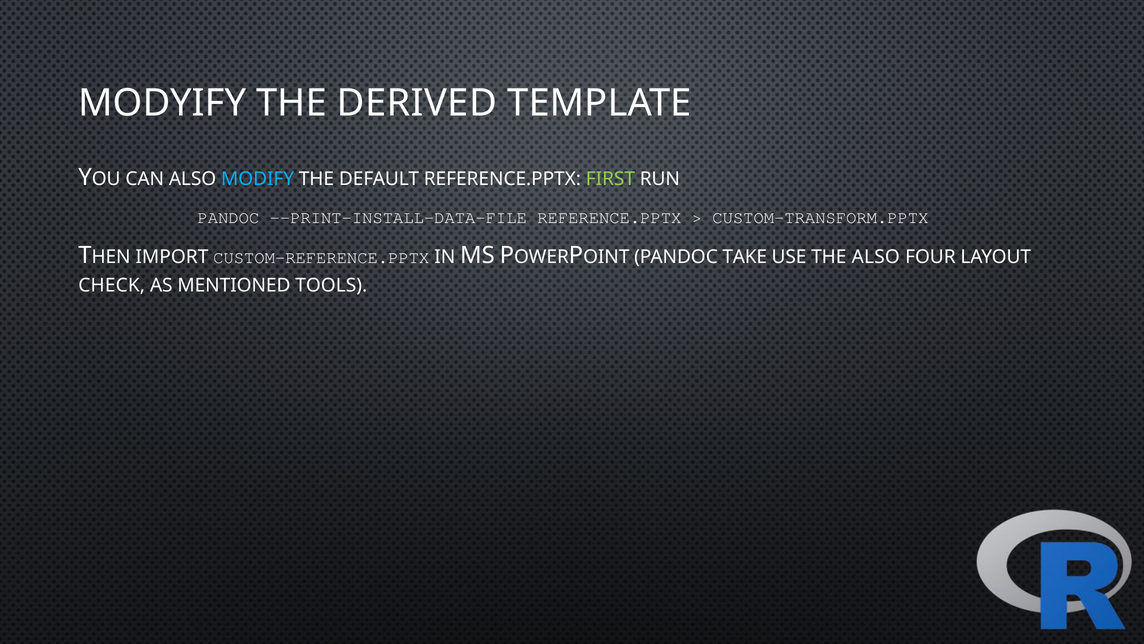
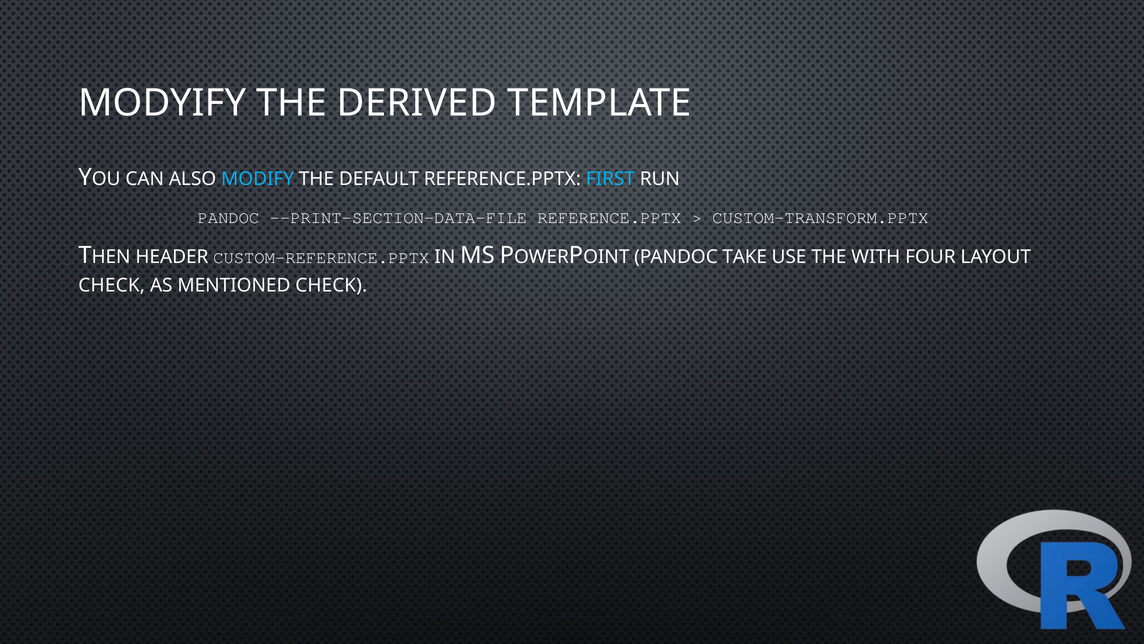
FIRST colour: light green -> light blue (610, 179)
--PRINT-INSTALL-DATA-FILE: --PRINT-INSTALL-DATA-FILE -> --PRINT-SECTION-DATA-FILE (398, 217)
IMPORT: IMPORT -> HEADER (172, 257)
THE ALSO: ALSO -> WITH (876, 257)
MENTIONED TOOLS: TOOLS -> CHECK (331, 285)
